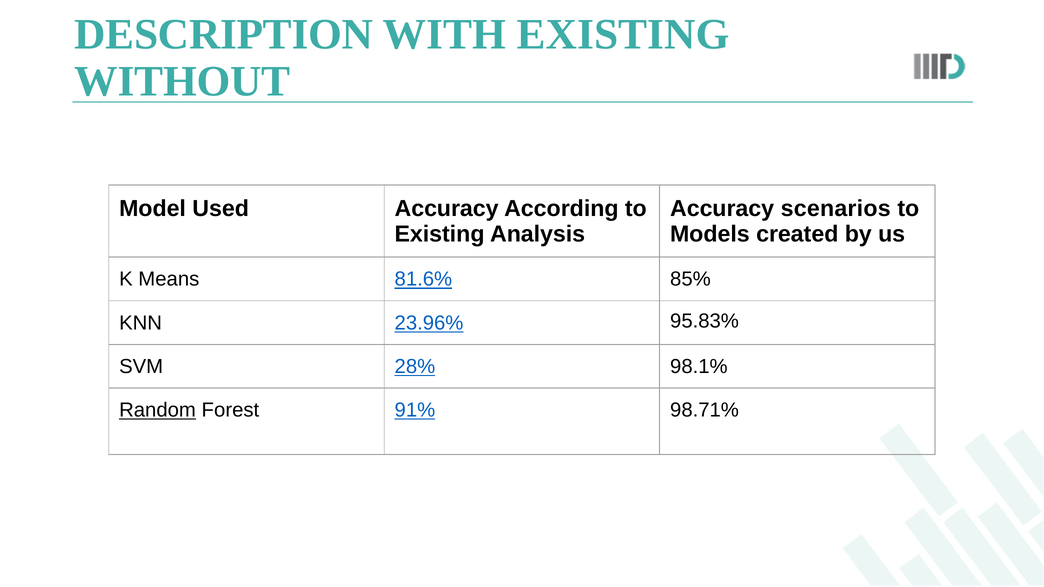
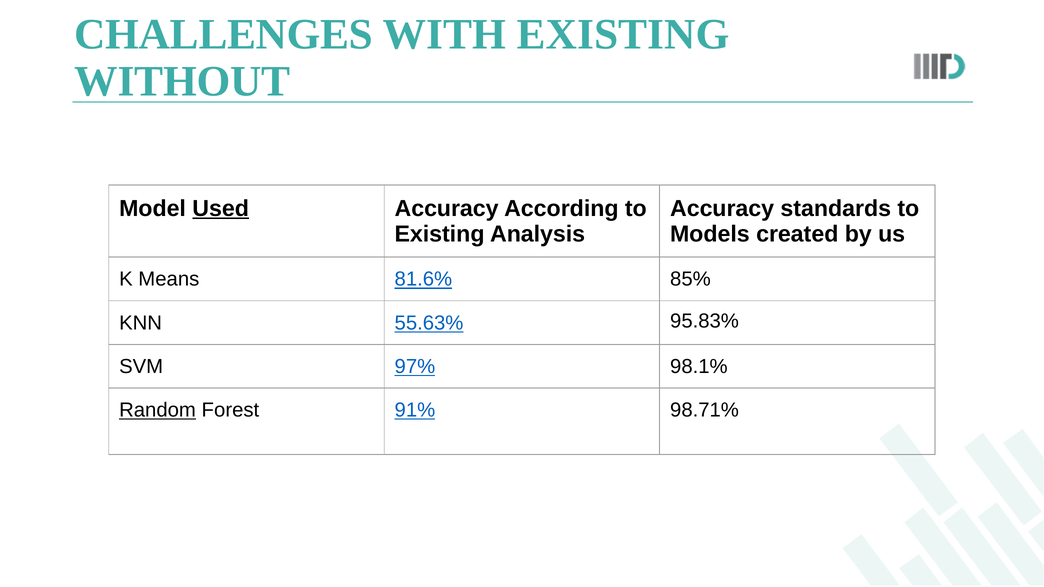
DESCRIPTION: DESCRIPTION -> CHALLENGES (224, 35)
Used underline: none -> present (221, 209)
scenarios: scenarios -> standards (836, 209)
23.96%: 23.96% -> 55.63% (429, 323)
28%: 28% -> 97% (415, 367)
